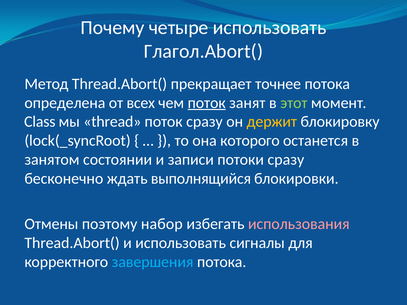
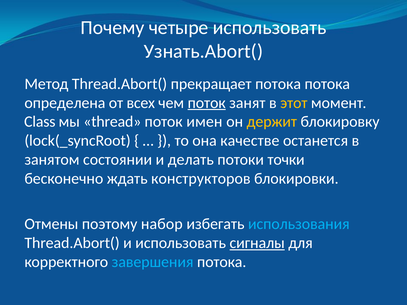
Глагол.Abort(: Глагол.Abort( -> Узнать.Abort( (203, 51)
прекращает точнее: точнее -> потока (278, 84)
этот colour: light green -> yellow (294, 103)
поток сразу: сразу -> имен (204, 122)
которого: которого -> качестве (250, 141)
записи: записи -> делать (191, 160)
потоки сразу: сразу -> точки (286, 160)
выполнящийся: выполнящийся -> конструкторов (201, 179)
использования colour: pink -> light blue (299, 224)
сигналы underline: none -> present (257, 243)
